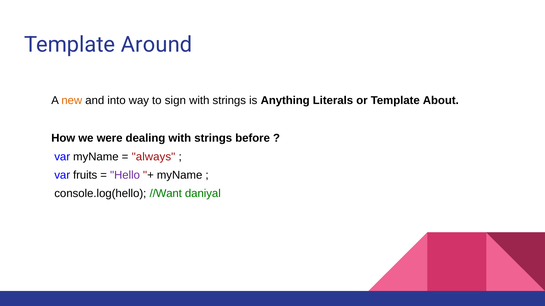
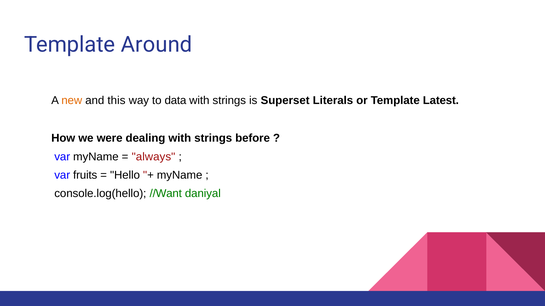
into: into -> this (116, 100)
sign: sign -> data (175, 100)
Anything: Anything -> Superset (285, 100)
About: About -> Latest (441, 100)
Hello colour: purple -> black (125, 175)
